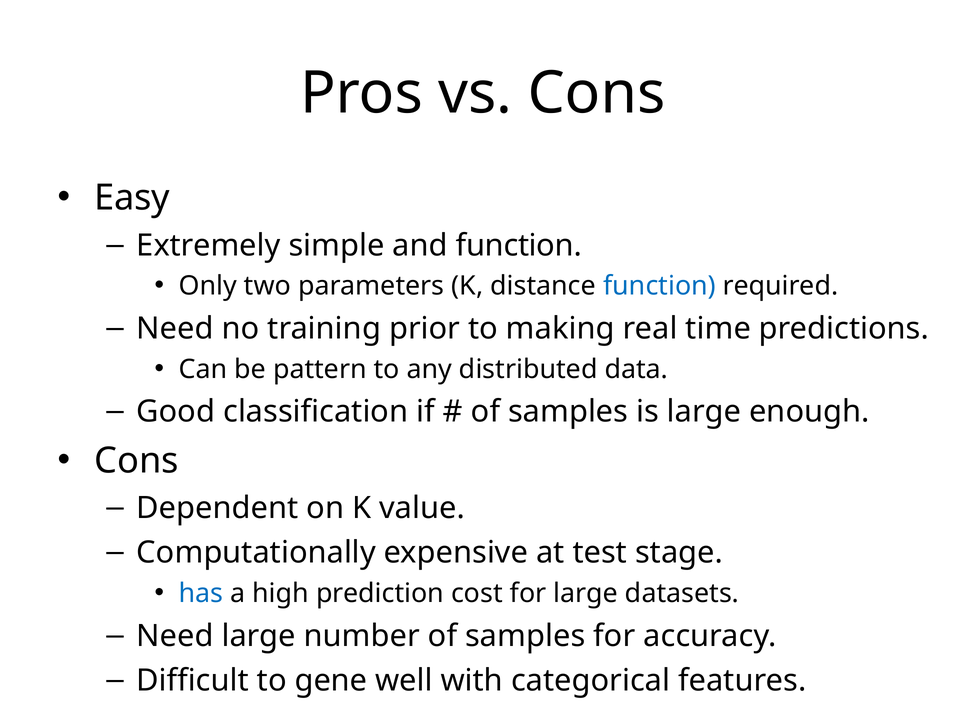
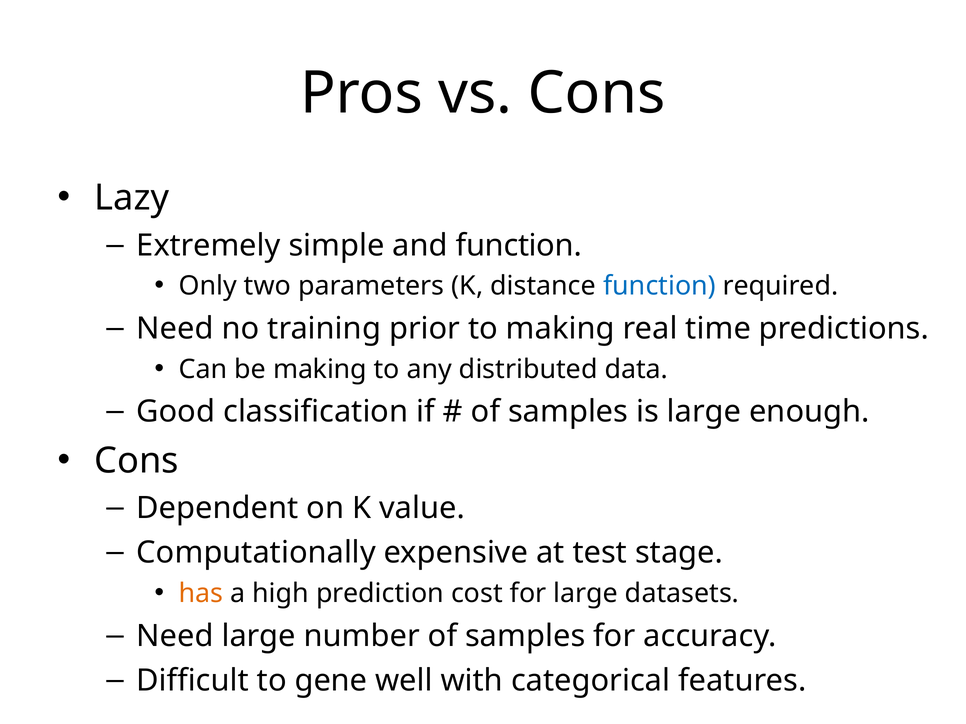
Easy: Easy -> Lazy (132, 198)
be pattern: pattern -> making (320, 370)
has colour: blue -> orange (201, 594)
